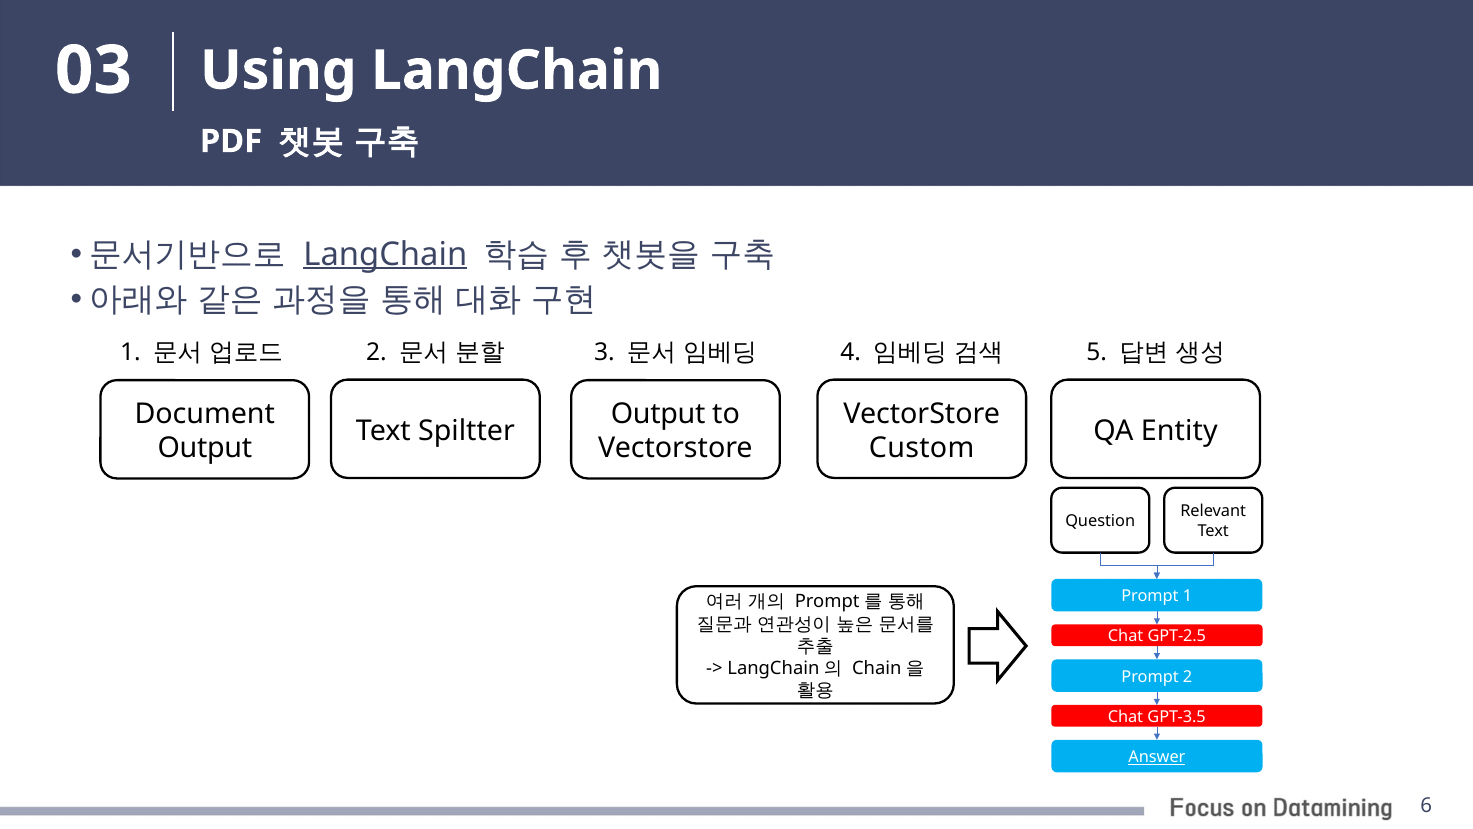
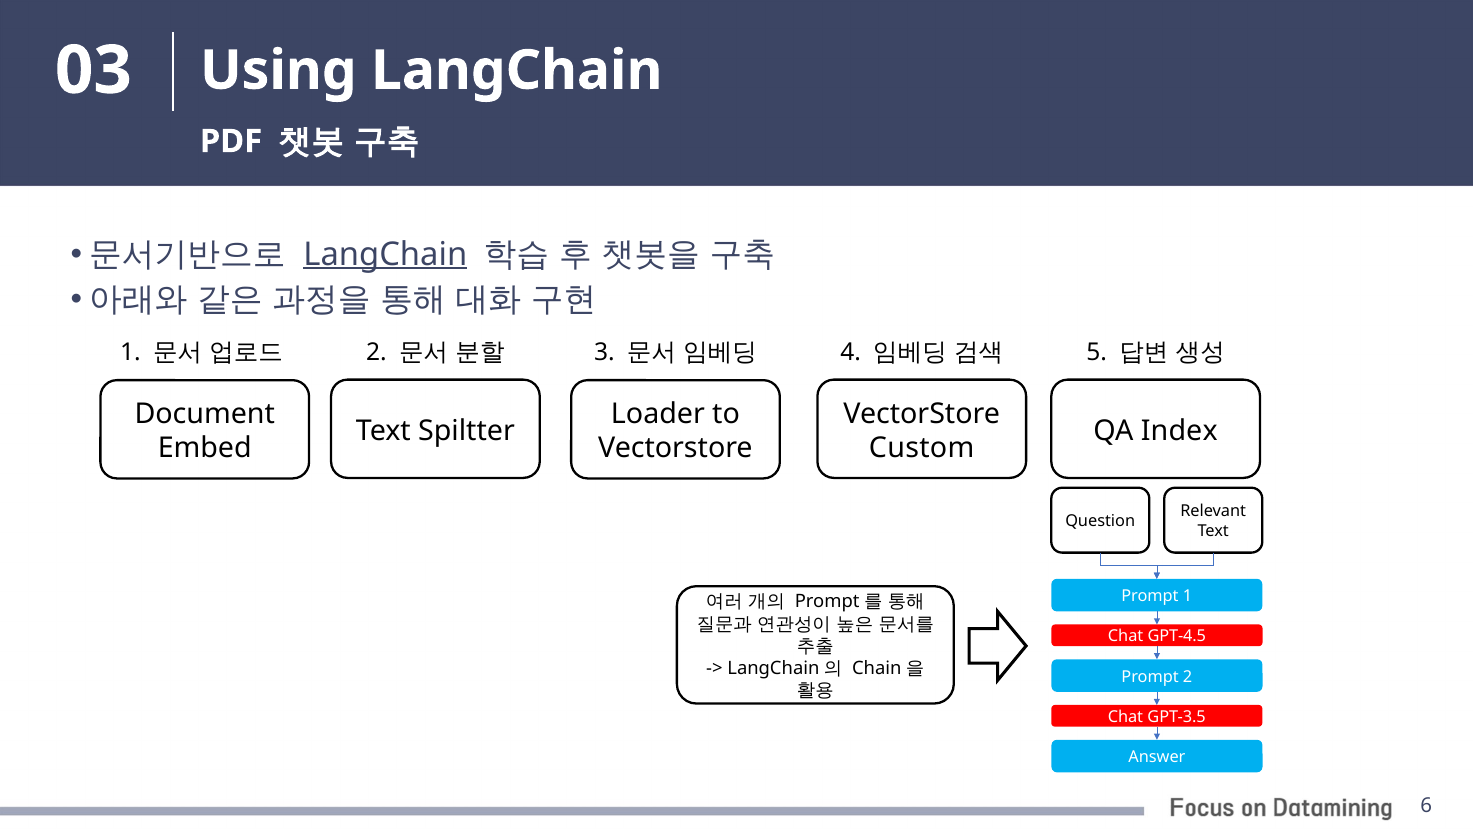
Output: Output -> Loader (658, 414)
Entity: Entity -> Index (1179, 431)
Output: Output -> Embed (205, 448)
GPT-2.5: GPT-2.5 -> GPT-4.5 (1177, 636)
Answer underline: present -> none (1157, 757)
